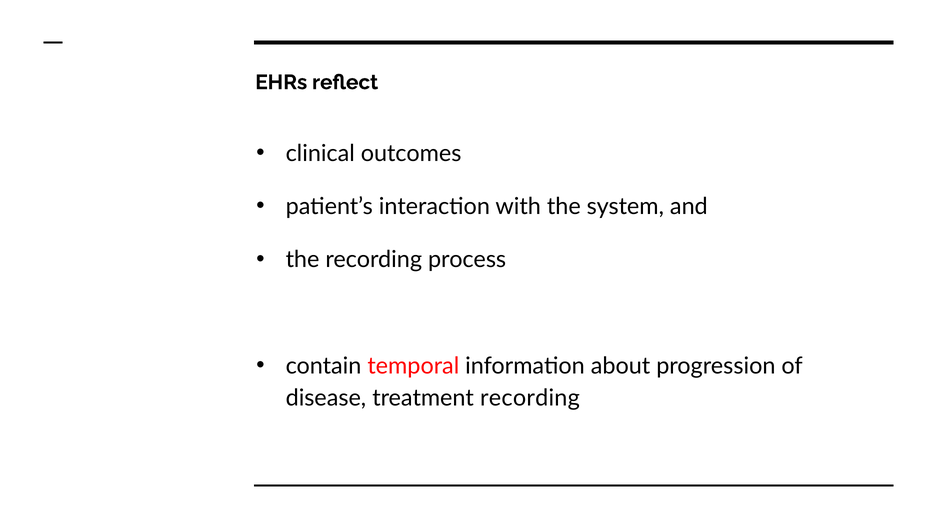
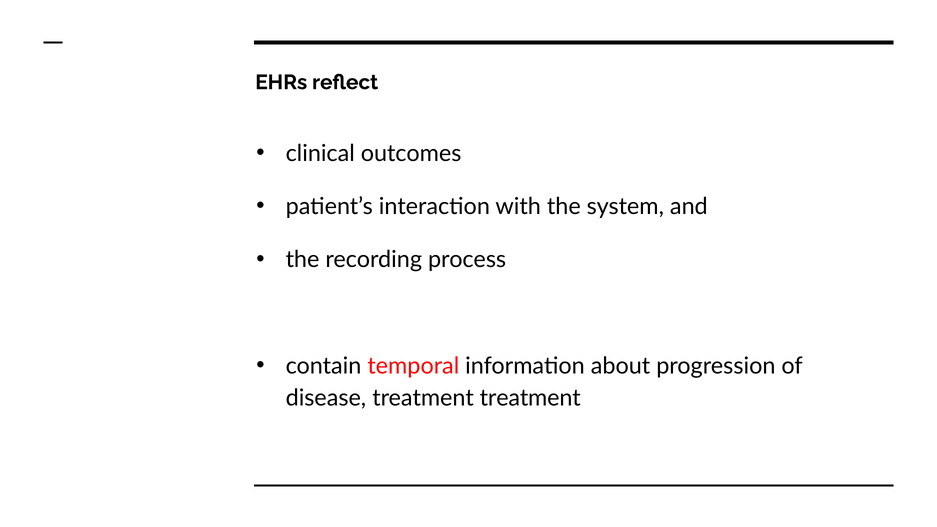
treatment recording: recording -> treatment (530, 398)
